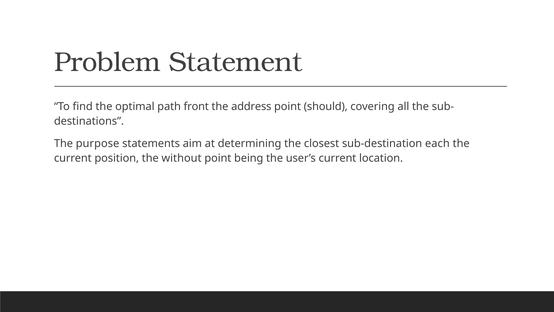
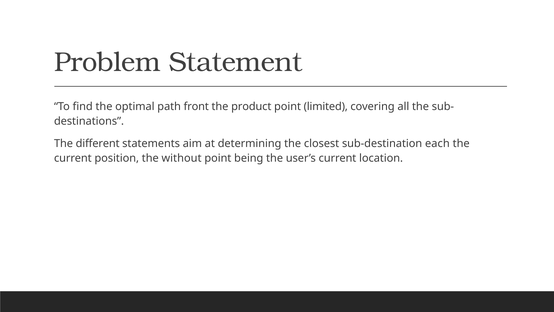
address: address -> product (251, 107)
should: should -> limited (326, 107)
purpose: purpose -> different (98, 143)
